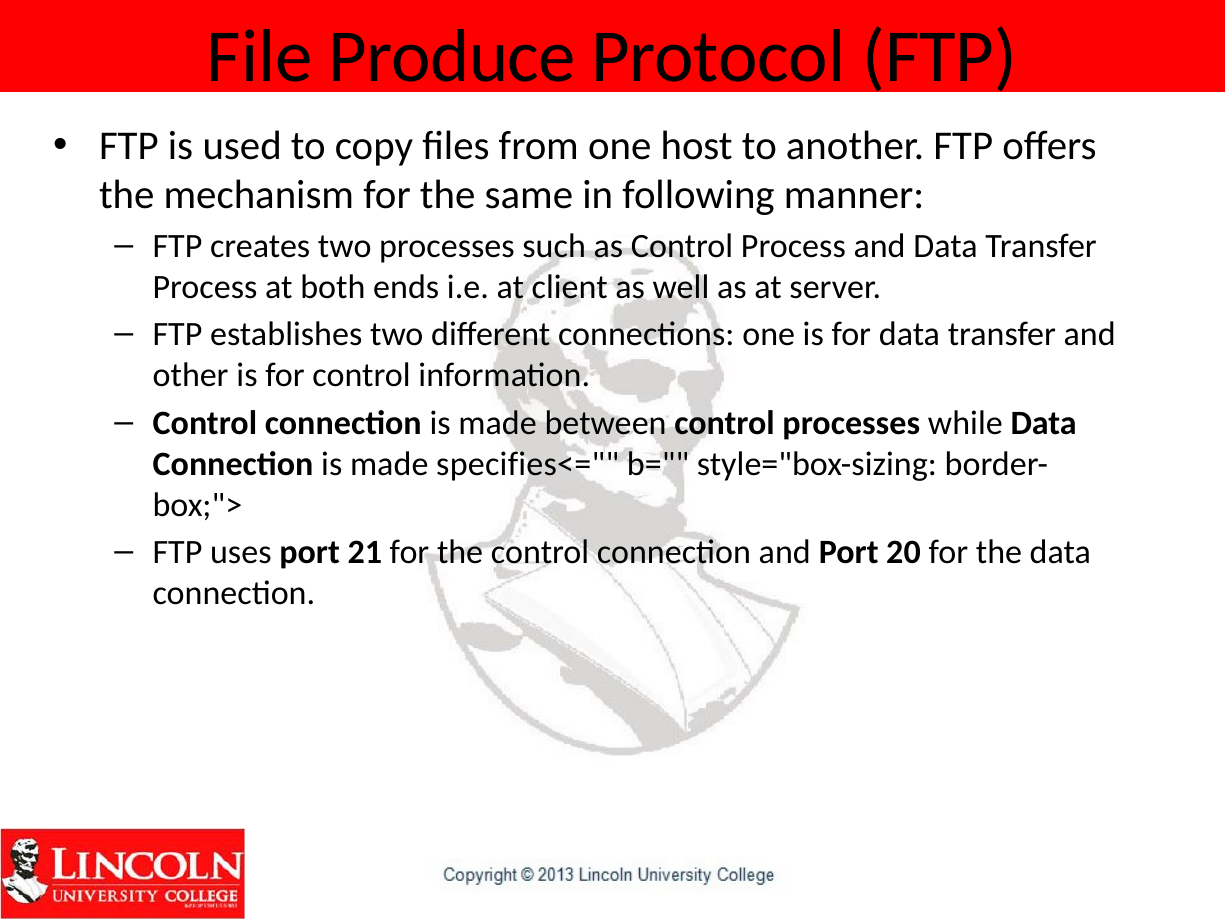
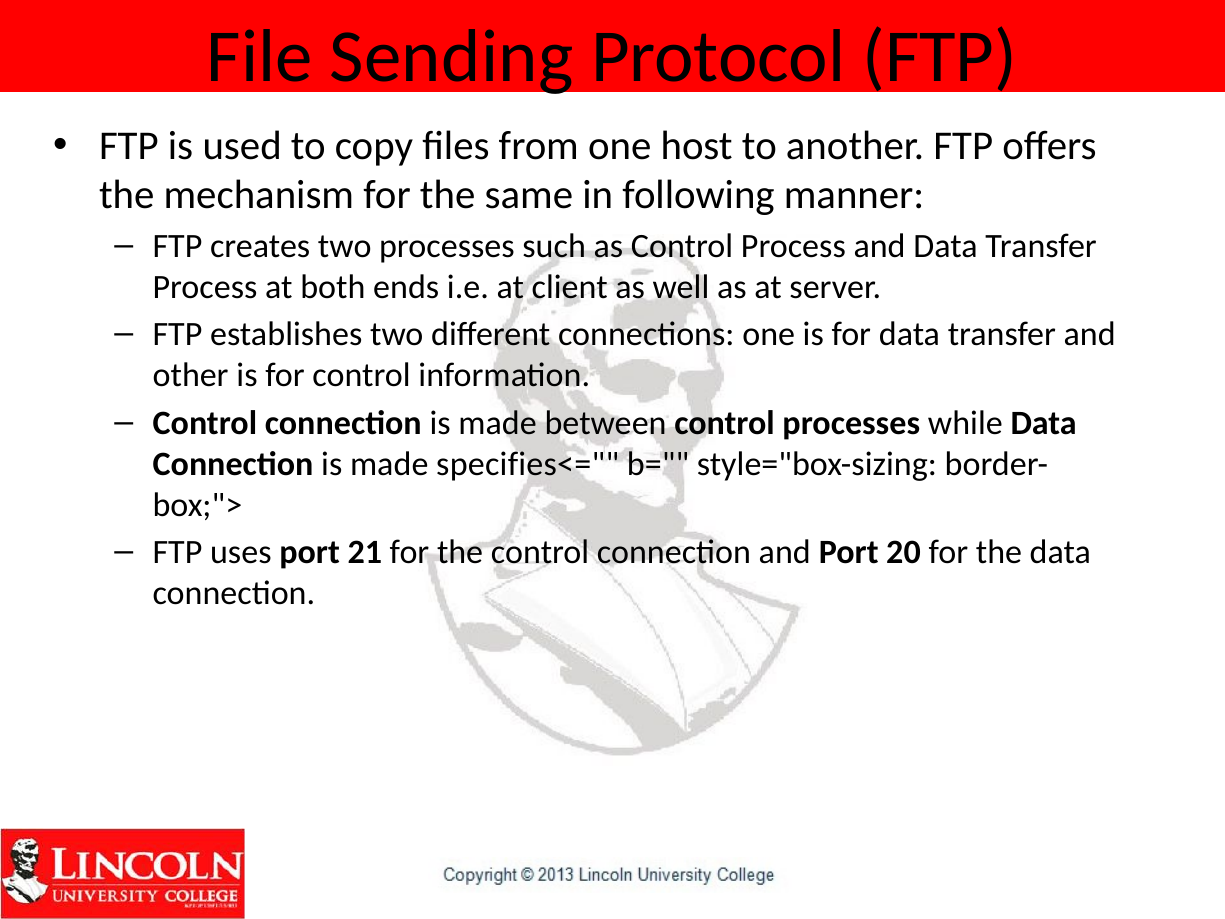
Produce: Produce -> Sending (452, 57)
